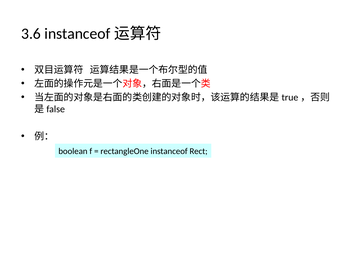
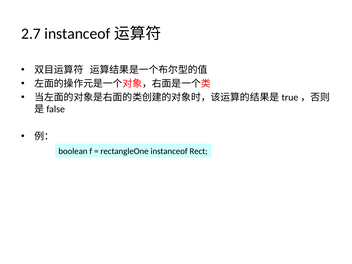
3.6: 3.6 -> 2.7 (31, 34)
